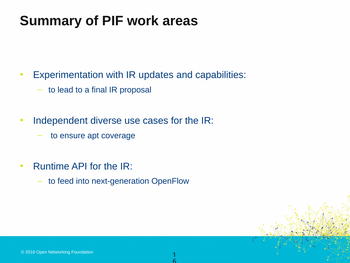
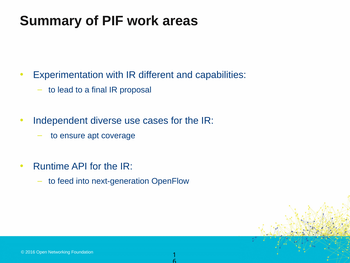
updates: updates -> different (156, 75)
